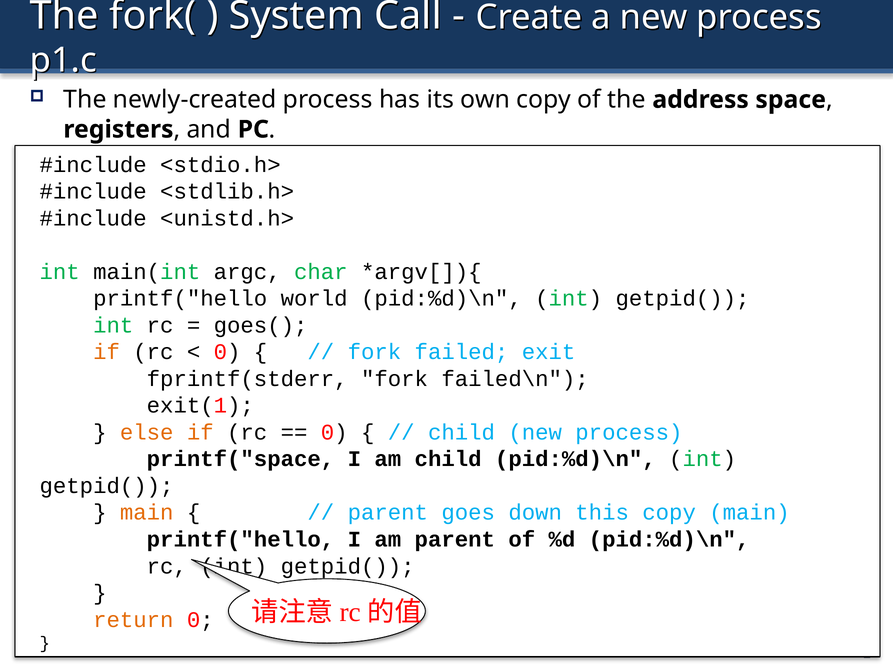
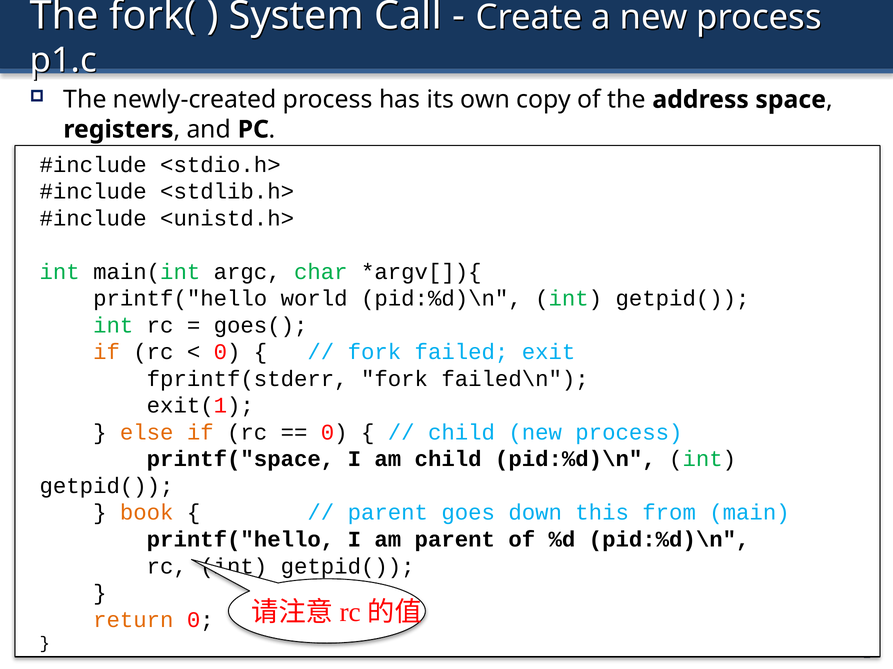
main: main -> book (147, 513)
this copy: copy -> from (669, 513)
